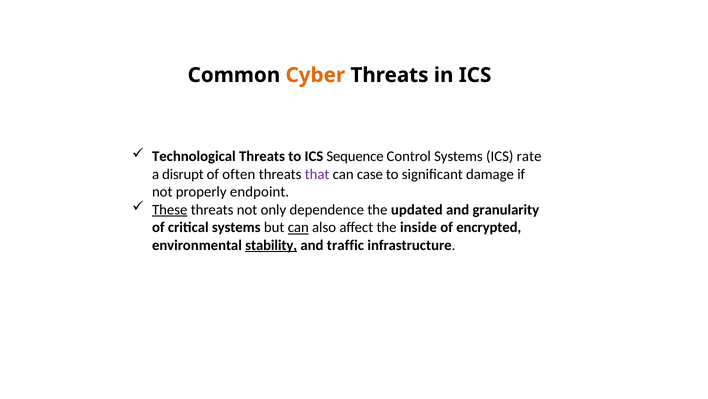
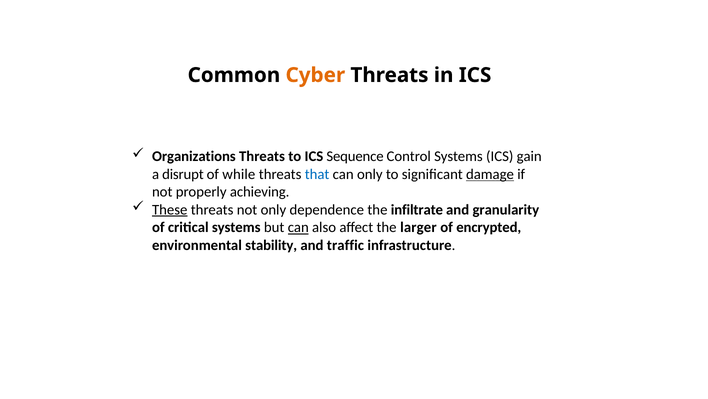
Technological: Technological -> Organizations (194, 156)
rate: rate -> gain (529, 156)
often: often -> while (239, 174)
that colour: purple -> blue (317, 174)
can case: case -> only (370, 174)
damage underline: none -> present (490, 174)
endpoint: endpoint -> achieving (260, 192)
updated: updated -> infiltrate (417, 209)
inside: inside -> larger (418, 227)
stability underline: present -> none (271, 245)
